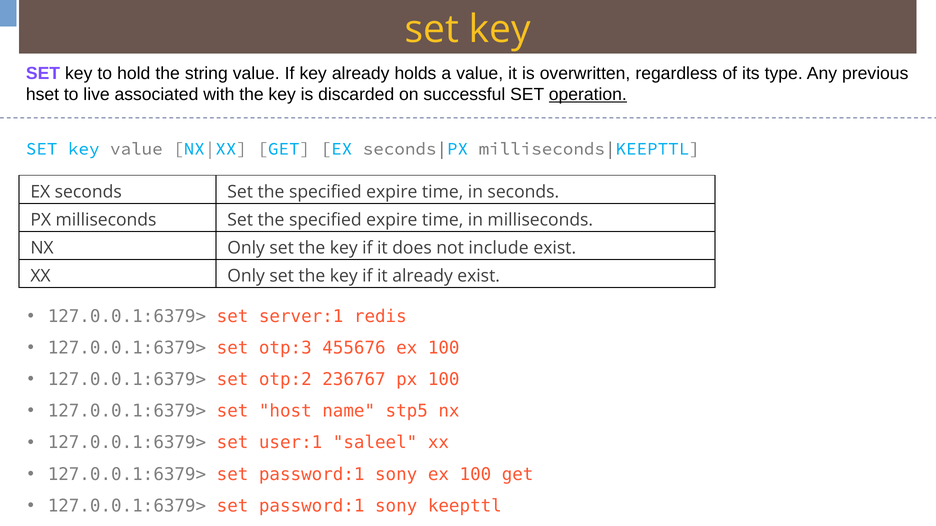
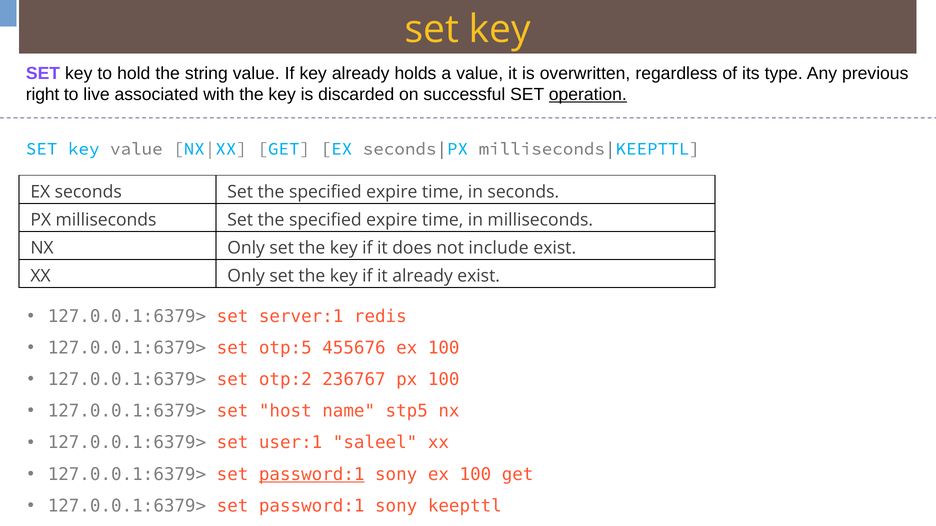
hset: hset -> right (43, 95)
otp:3: otp:3 -> otp:5 (285, 348)
password:1 underline: none -> present (312, 475)
